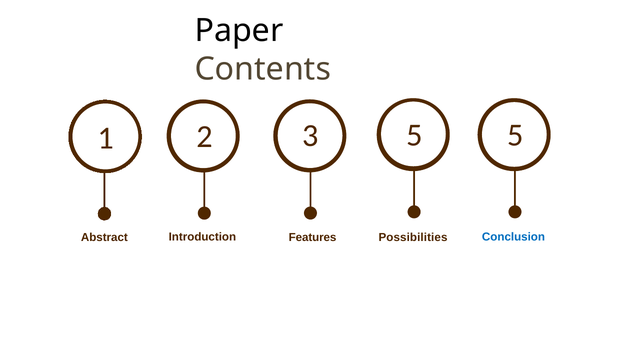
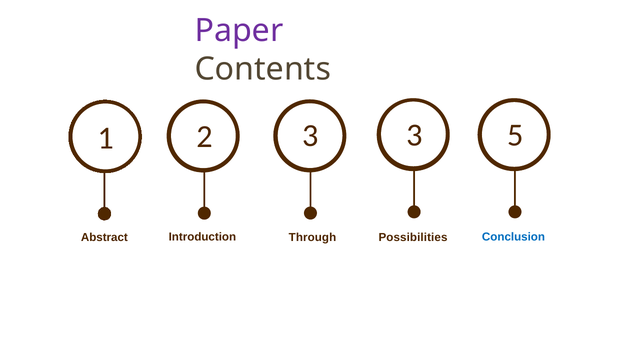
Paper colour: black -> purple (239, 31)
1 5: 5 -> 3 (414, 135)
Features: Features -> Through (312, 238)
